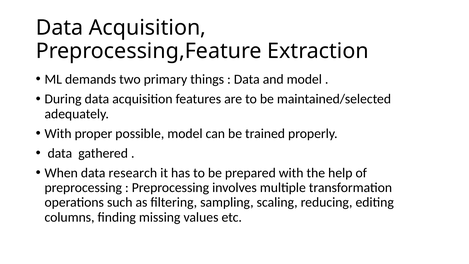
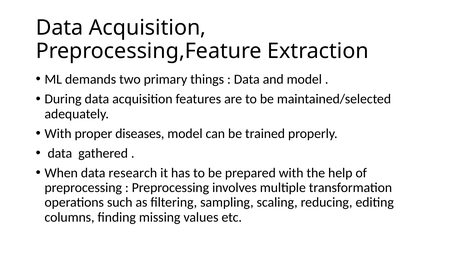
possible: possible -> diseases (140, 133)
